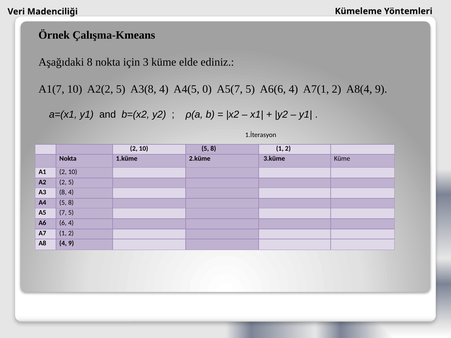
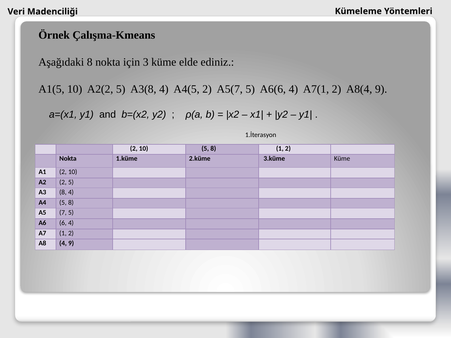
A1(7: A1(7 -> A1(5 (51, 89)
A4(5 0: 0 -> 2 (207, 89)
